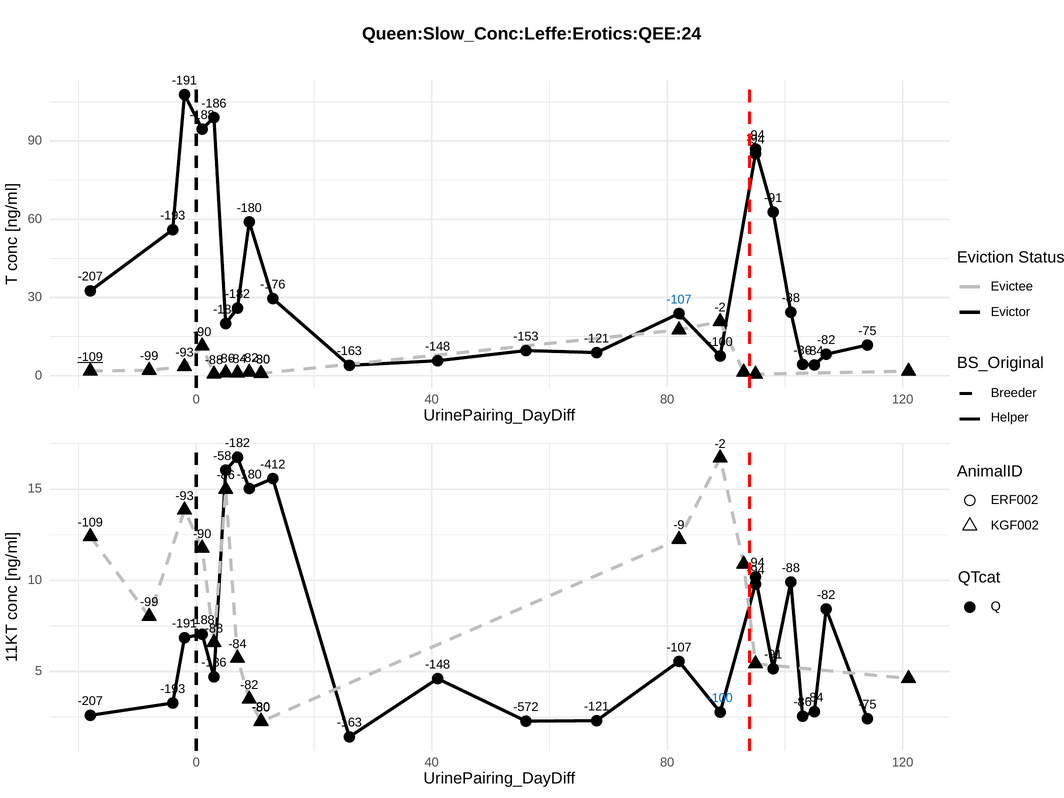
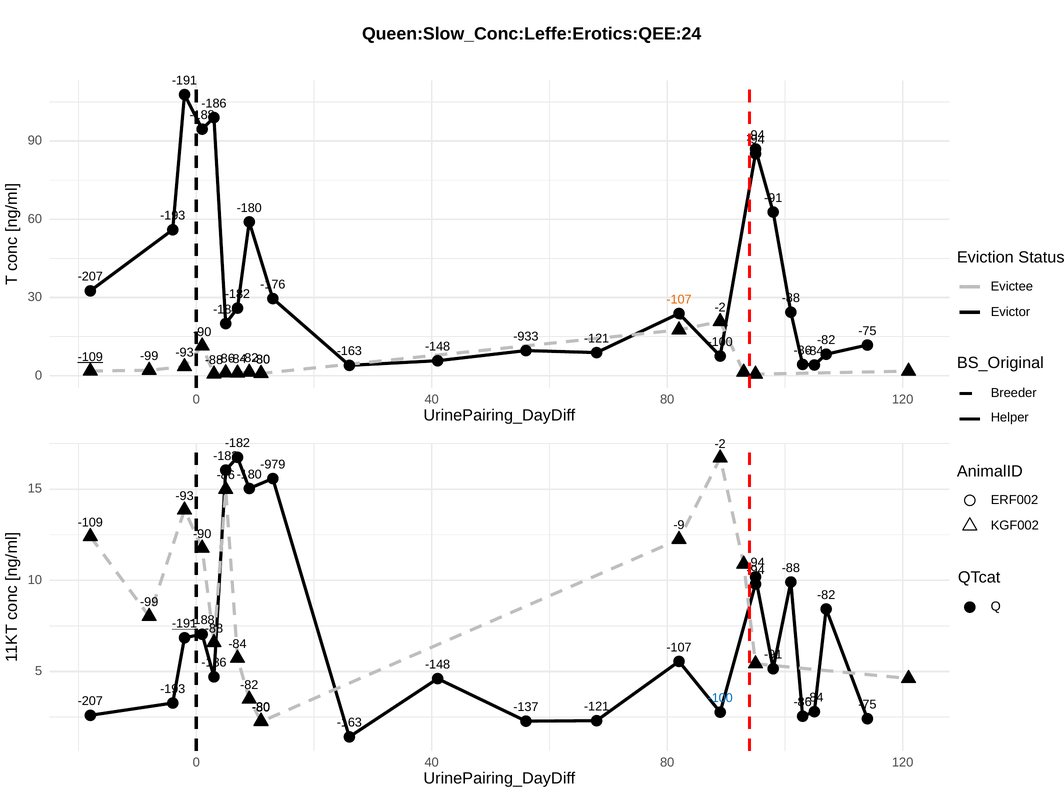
-107 colour: blue -> orange (679, 299)
-153: -153 -> -933 (526, 337)
-584: -584 -> -182 (226, 456)
-412: -412 -> -979 (273, 464)
-191 underline: none -> present (185, 624)
-572: -572 -> -137 (526, 707)
